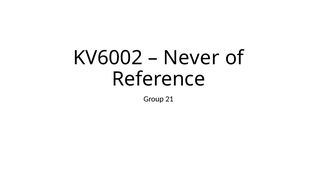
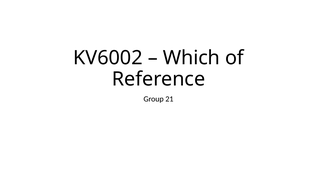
Never: Never -> Which (191, 58)
